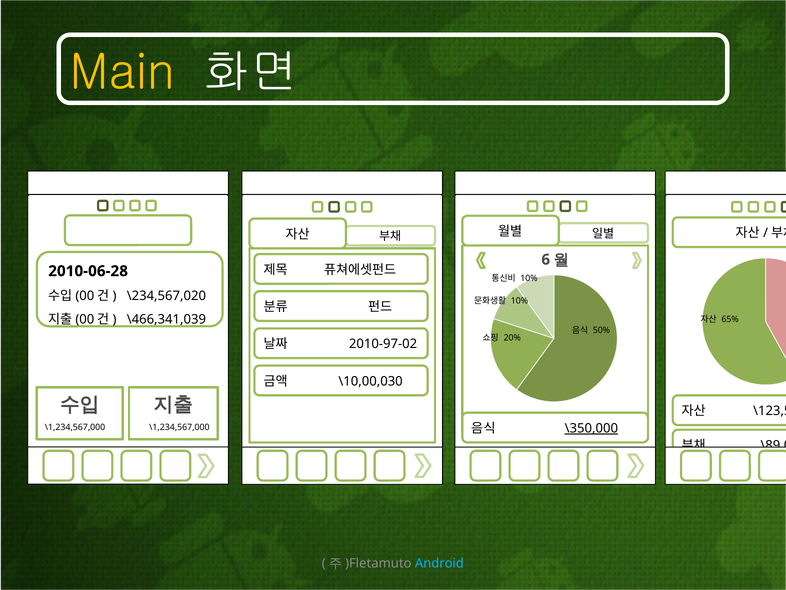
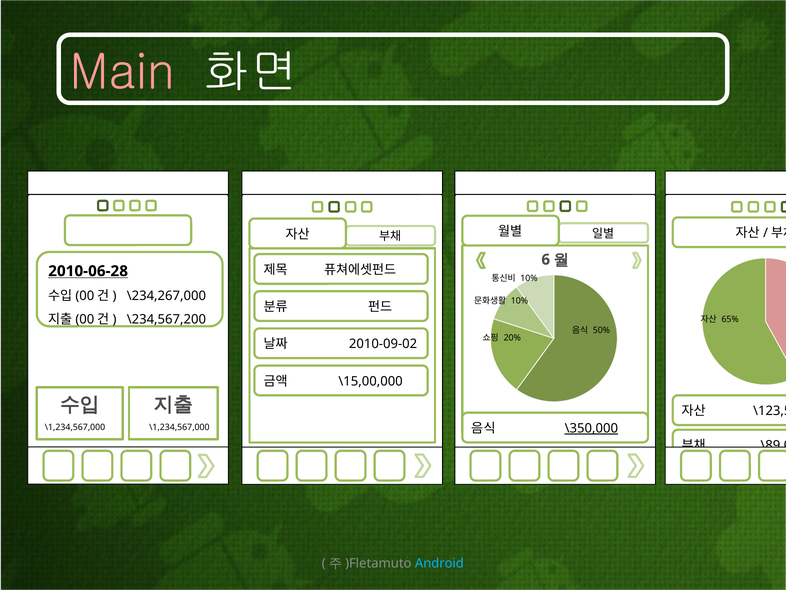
Main colour: yellow -> pink (122, 72)
2010-06-28 underline: none -> present (88, 271)
\234,567,020: \234,567,020 -> \234,267,000 (166, 296)
\466,341,039: \466,341,039 -> \234,567,200 (166, 319)
2010-97-02: 2010-97-02 -> 2010-09-02 (383, 344)
\10,00,030: \10,00,030 -> \15,00,000 (371, 381)
